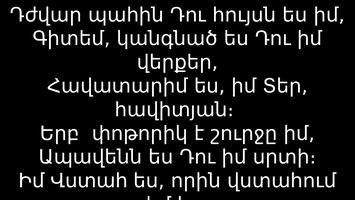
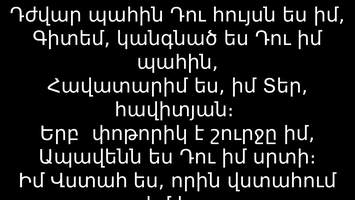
վերքեր: վերքեր -> պահին (178, 62)
